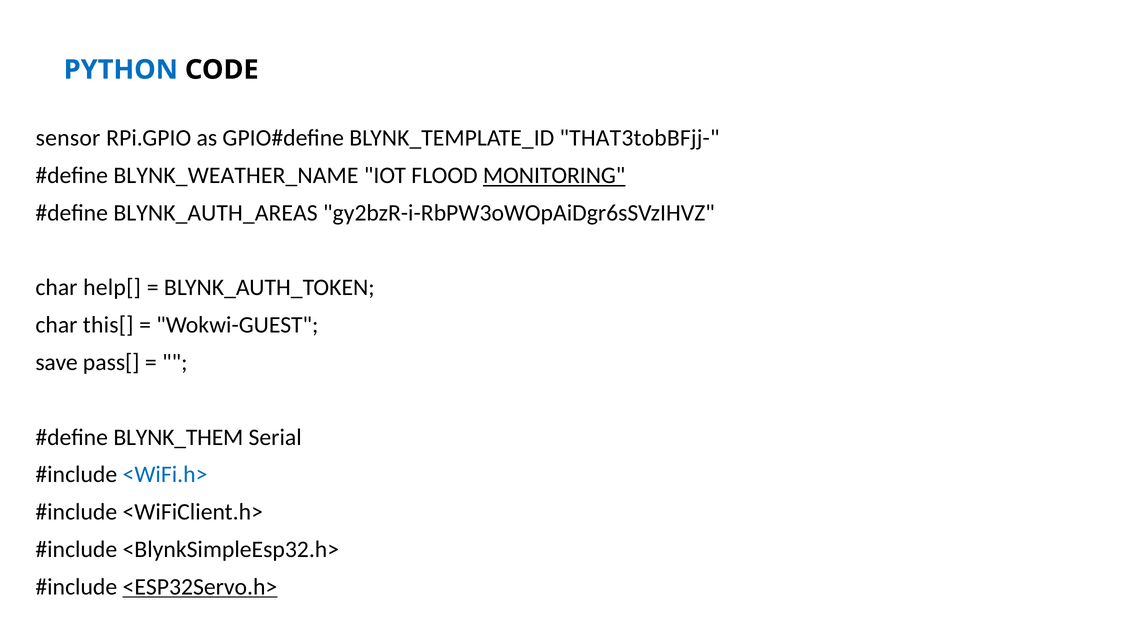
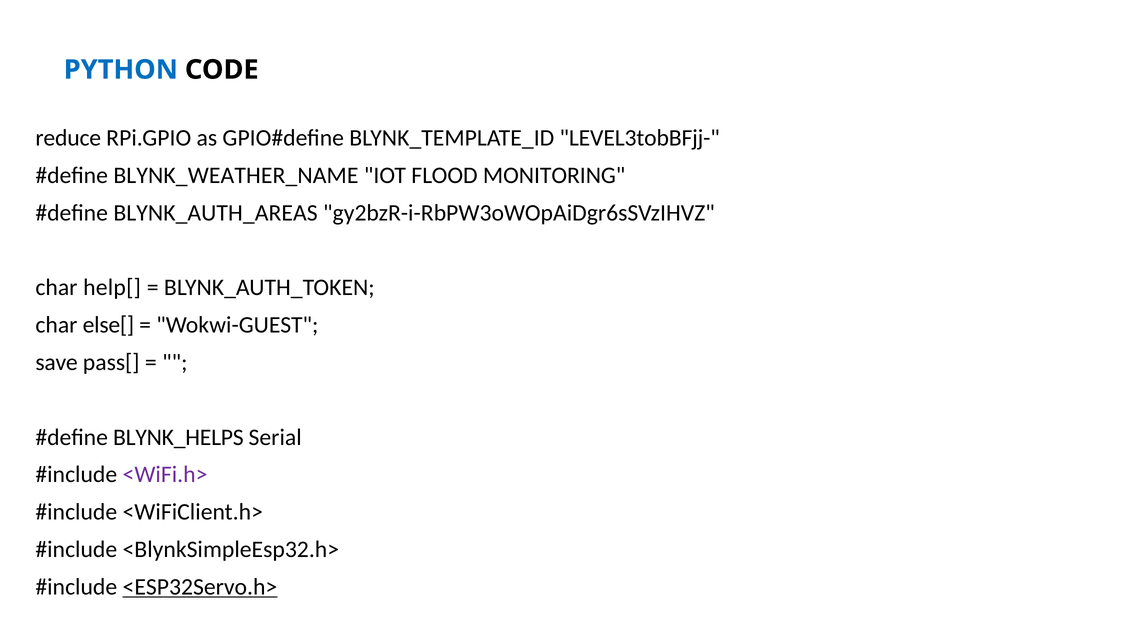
sensor: sensor -> reduce (68, 138)
THAT3tobBFjj-: THAT3tobBFjj- -> LEVEL3tobBFjj- (640, 138)
MONITORING underline: present -> none (554, 175)
this[: this[ -> else[ (108, 325)
BLYNK_THEM: BLYNK_THEM -> BLYNK_HELPS (178, 437)
<WiFi.h> colour: blue -> purple (165, 475)
